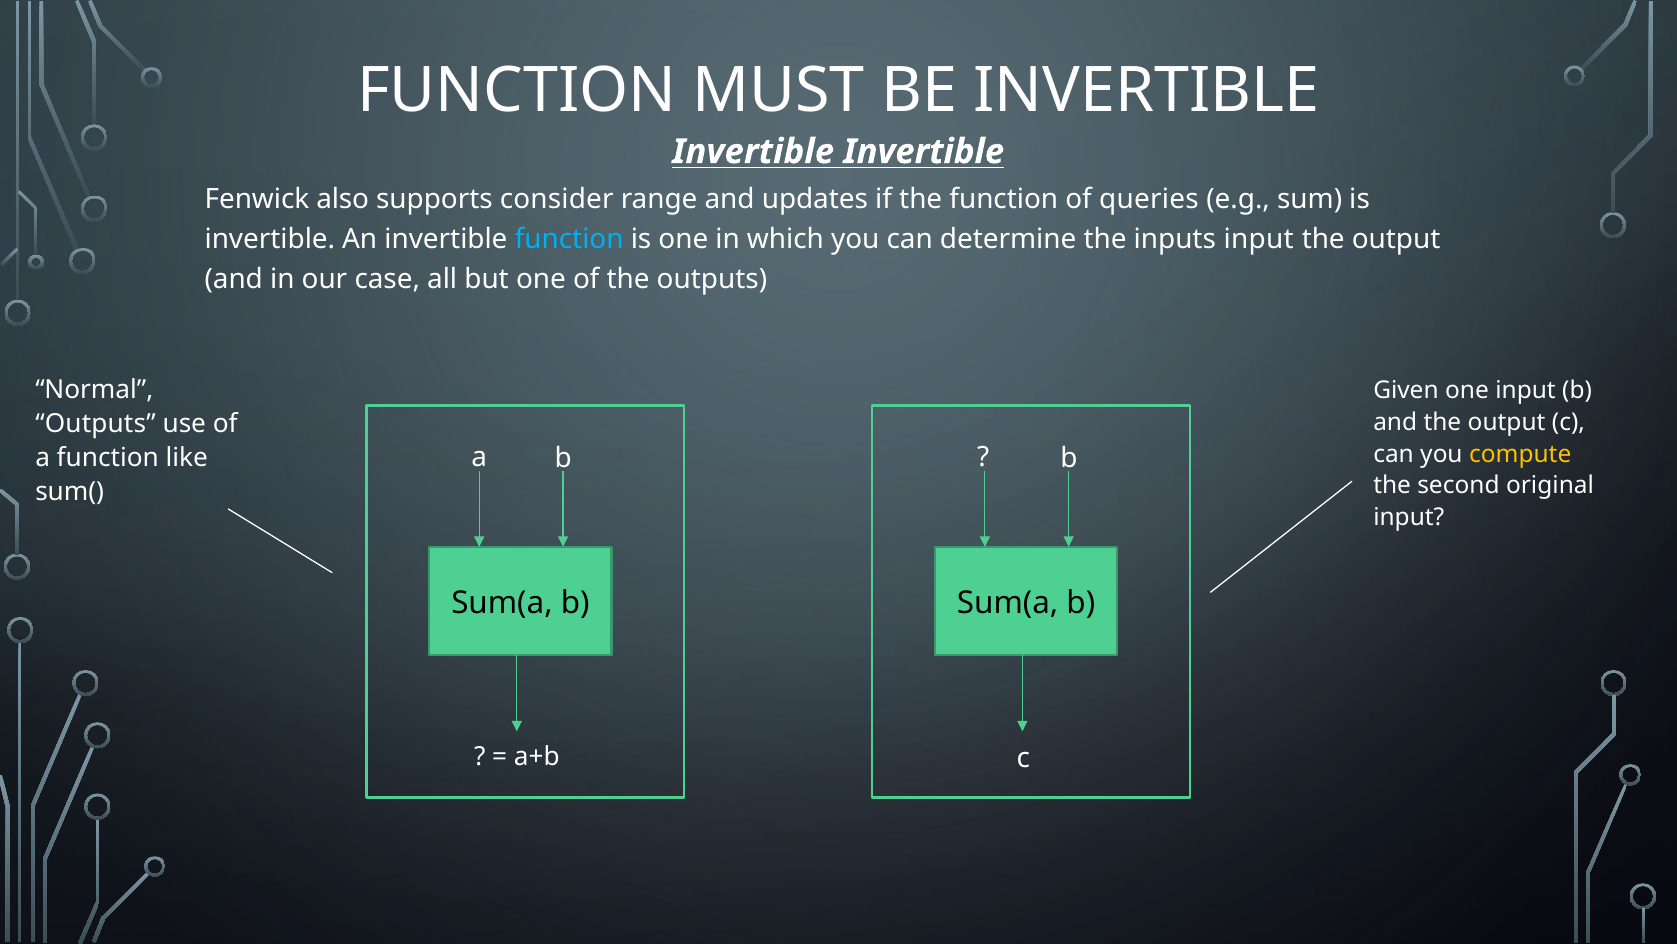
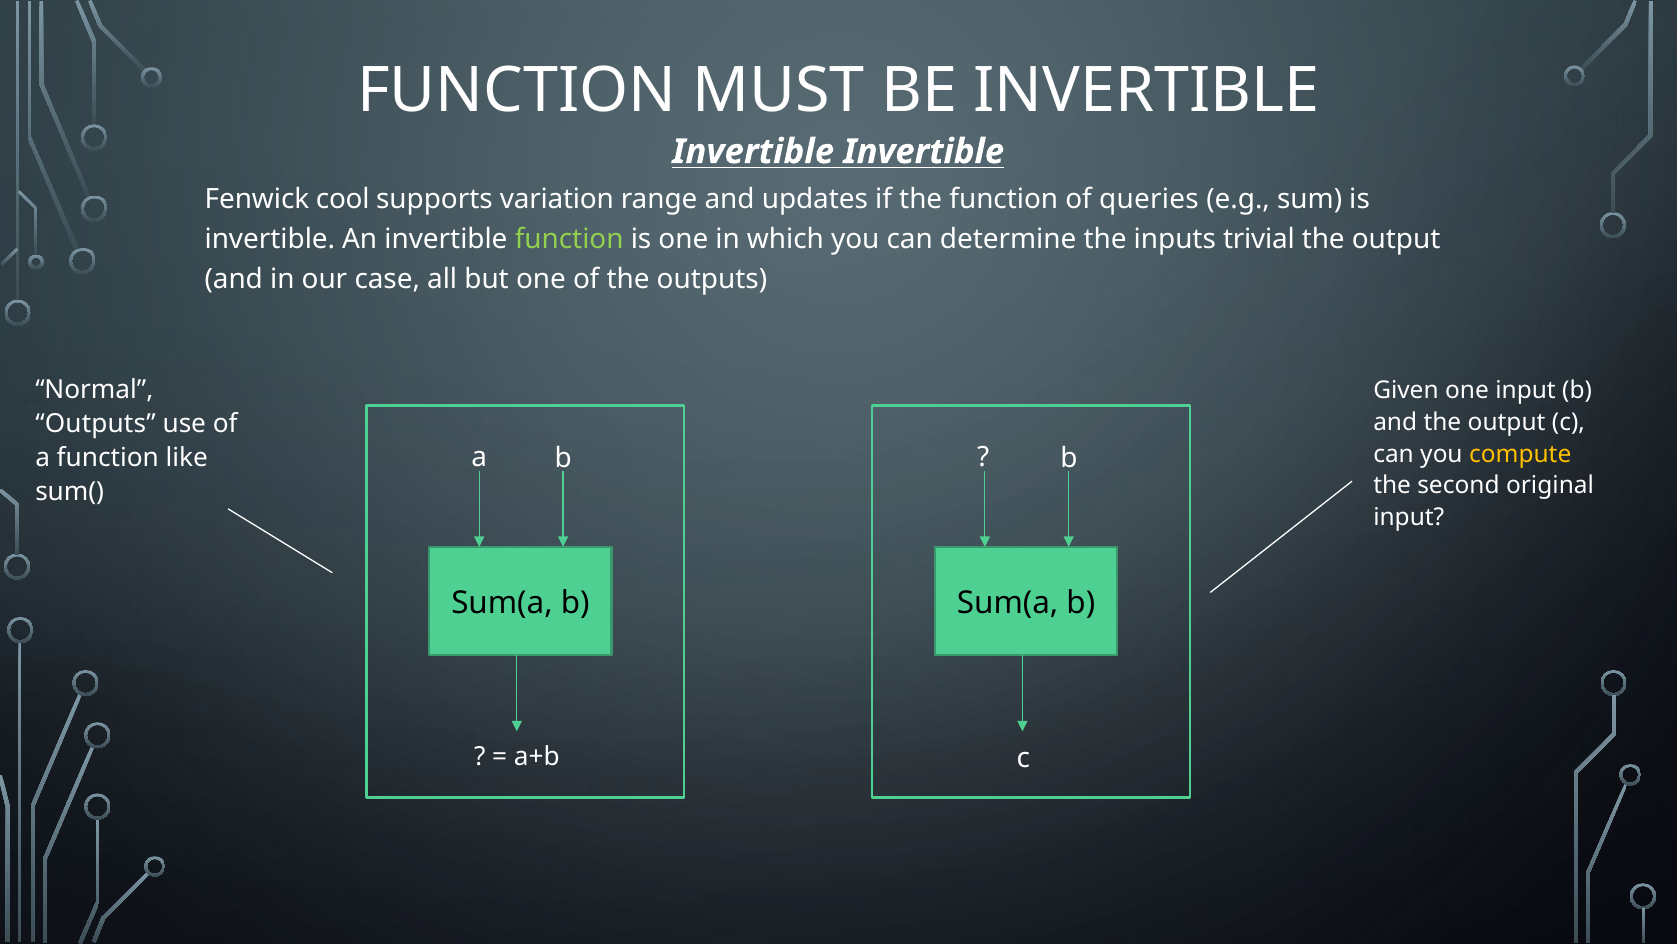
also: also -> cool (343, 199)
consider: consider -> variation (557, 199)
function colour: light blue -> light green (569, 239)
inputs input: input -> trivial (1259, 239)
